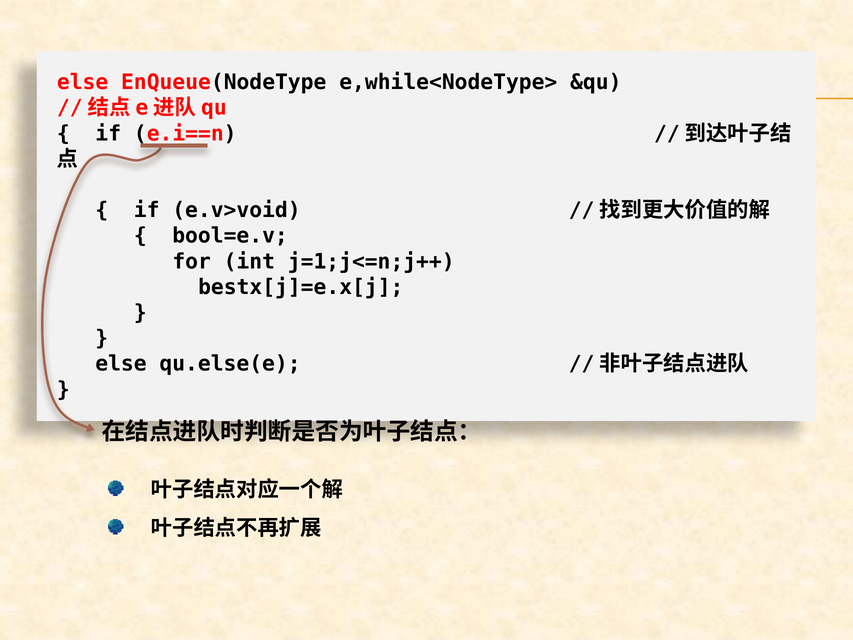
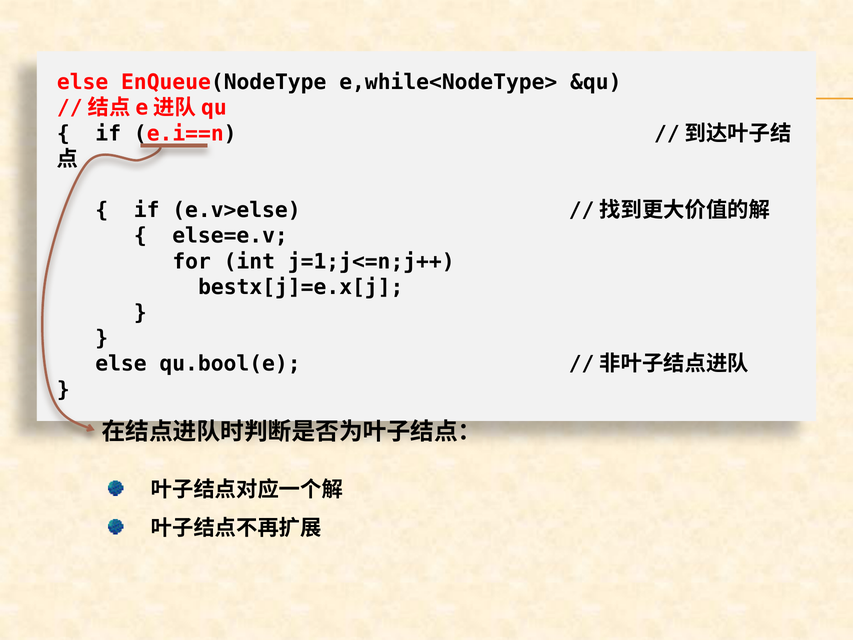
e.v>void: e.v>void -> e.v>else (236, 210)
bool=e.v: bool=e.v -> else=e.v (230, 236)
qu.else(e: qu.else(e -> qu.bool(e (230, 364)
